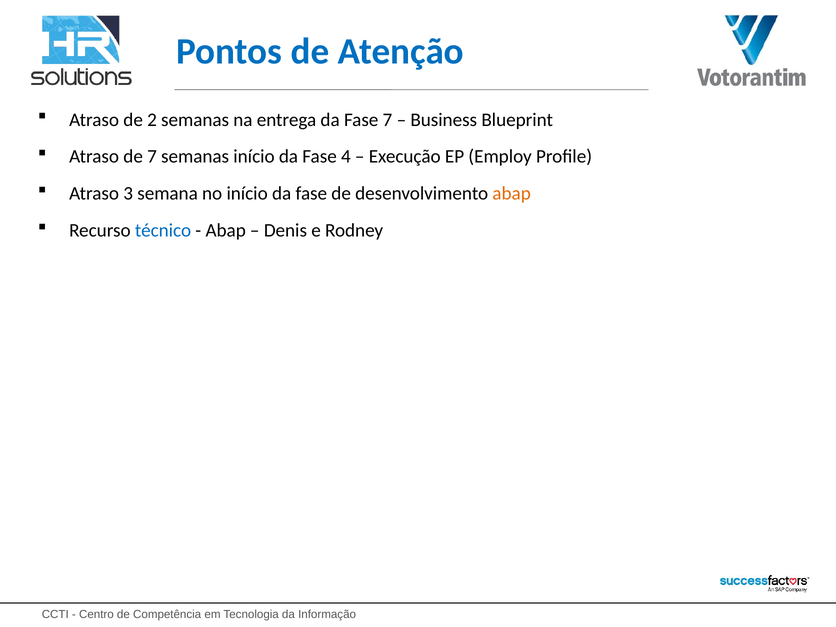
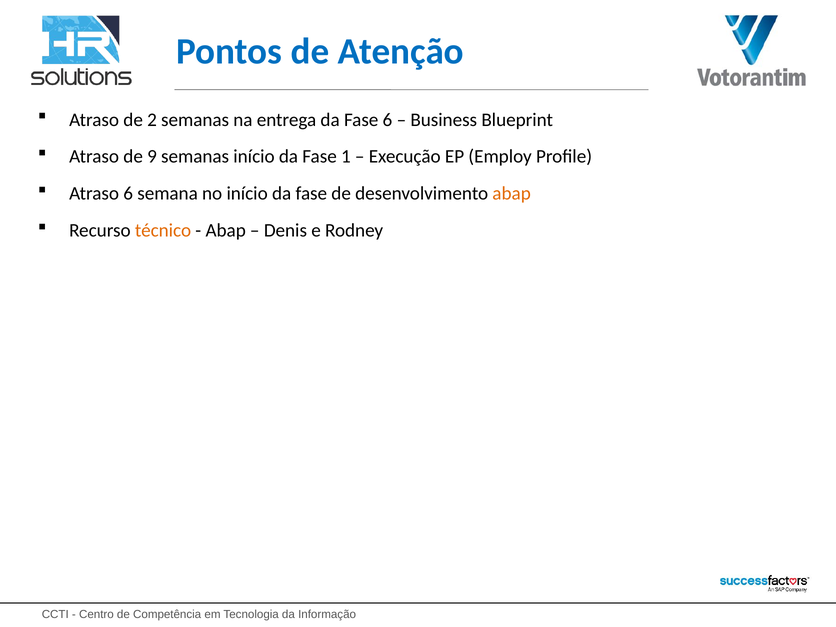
Fase 7: 7 -> 6 (387, 120)
de 7: 7 -> 9 (152, 157)
4: 4 -> 1 (346, 157)
Atraso 3: 3 -> 6 (128, 194)
técnico colour: blue -> orange (163, 230)
